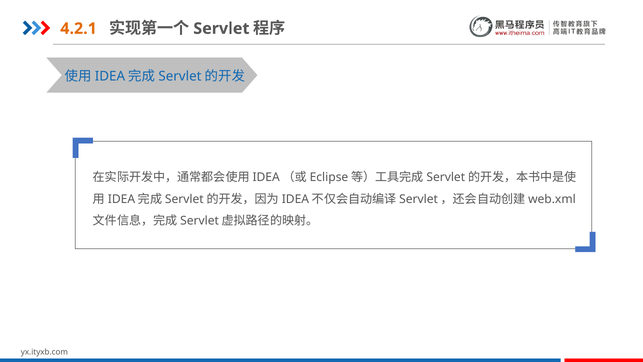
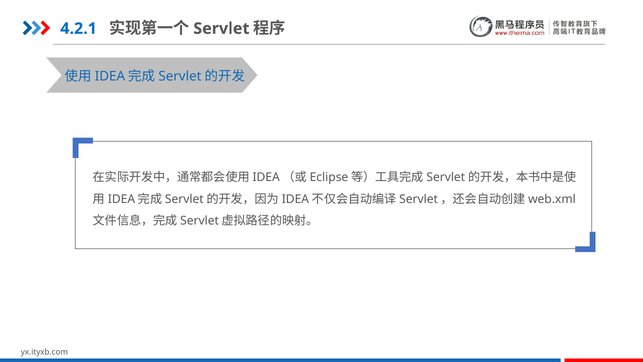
4.2.1 colour: orange -> blue (79, 29)
